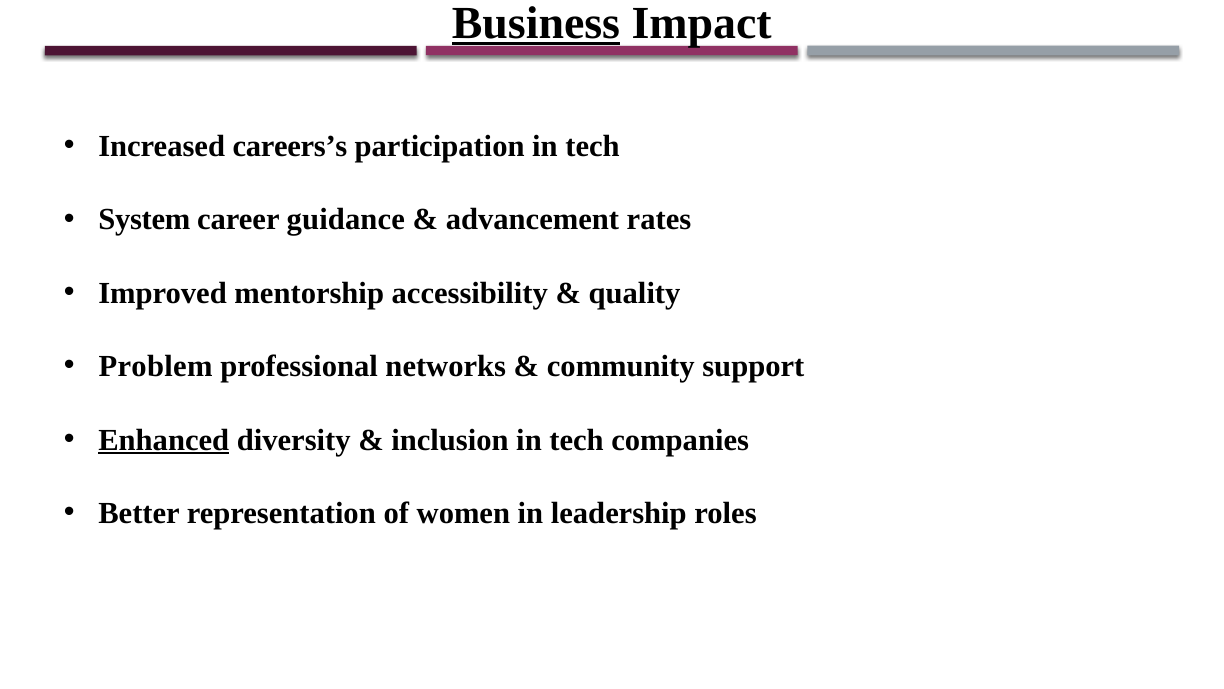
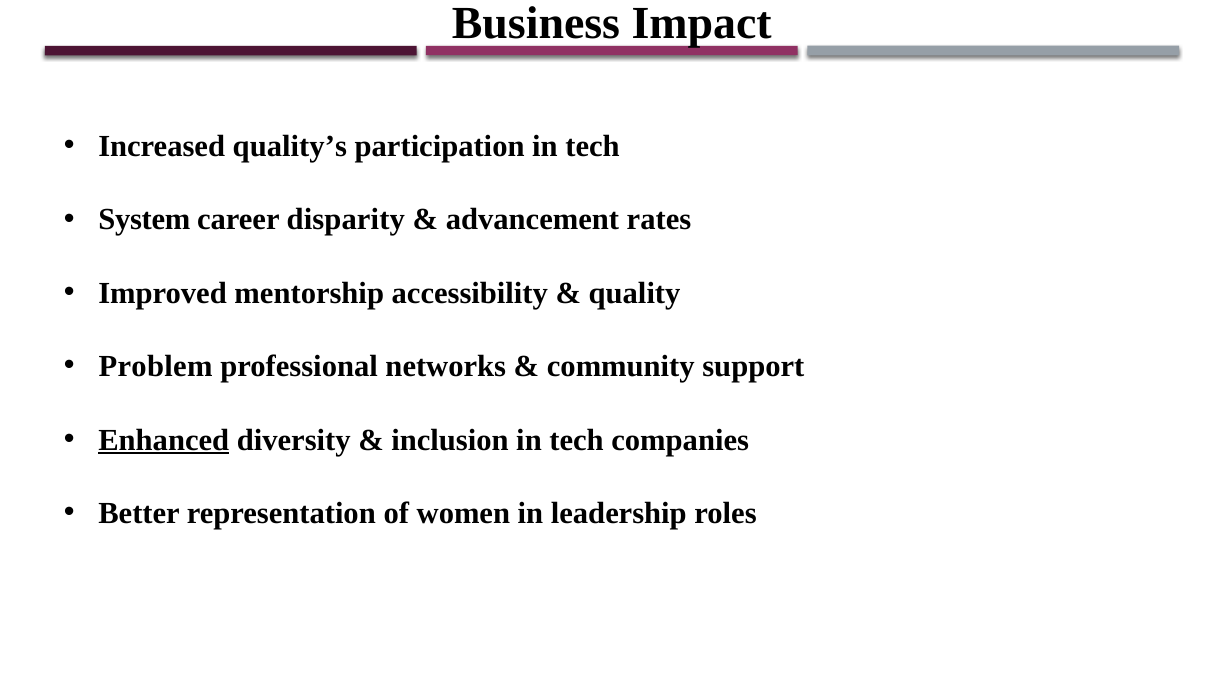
Business underline: present -> none (536, 24)
careers’s: careers’s -> quality’s (290, 146)
guidance: guidance -> disparity (346, 219)
